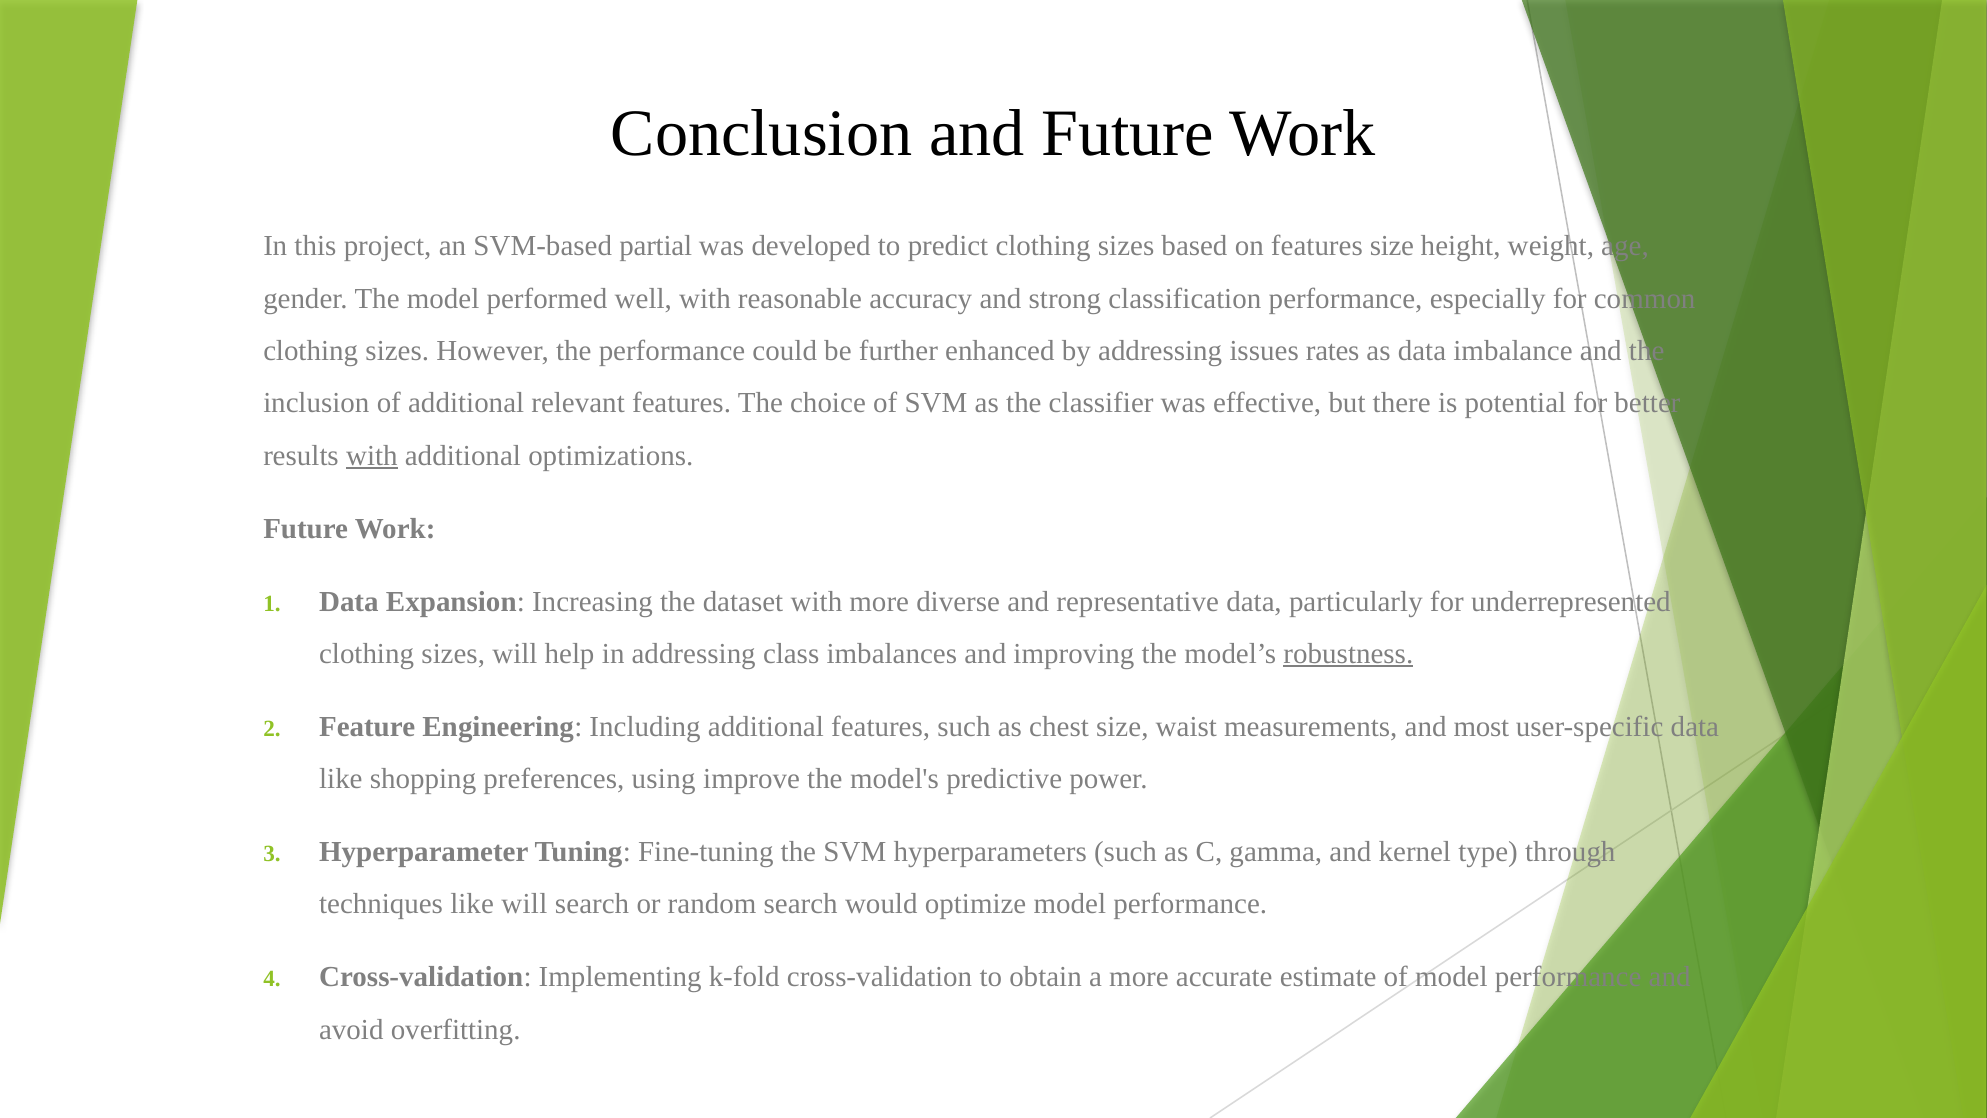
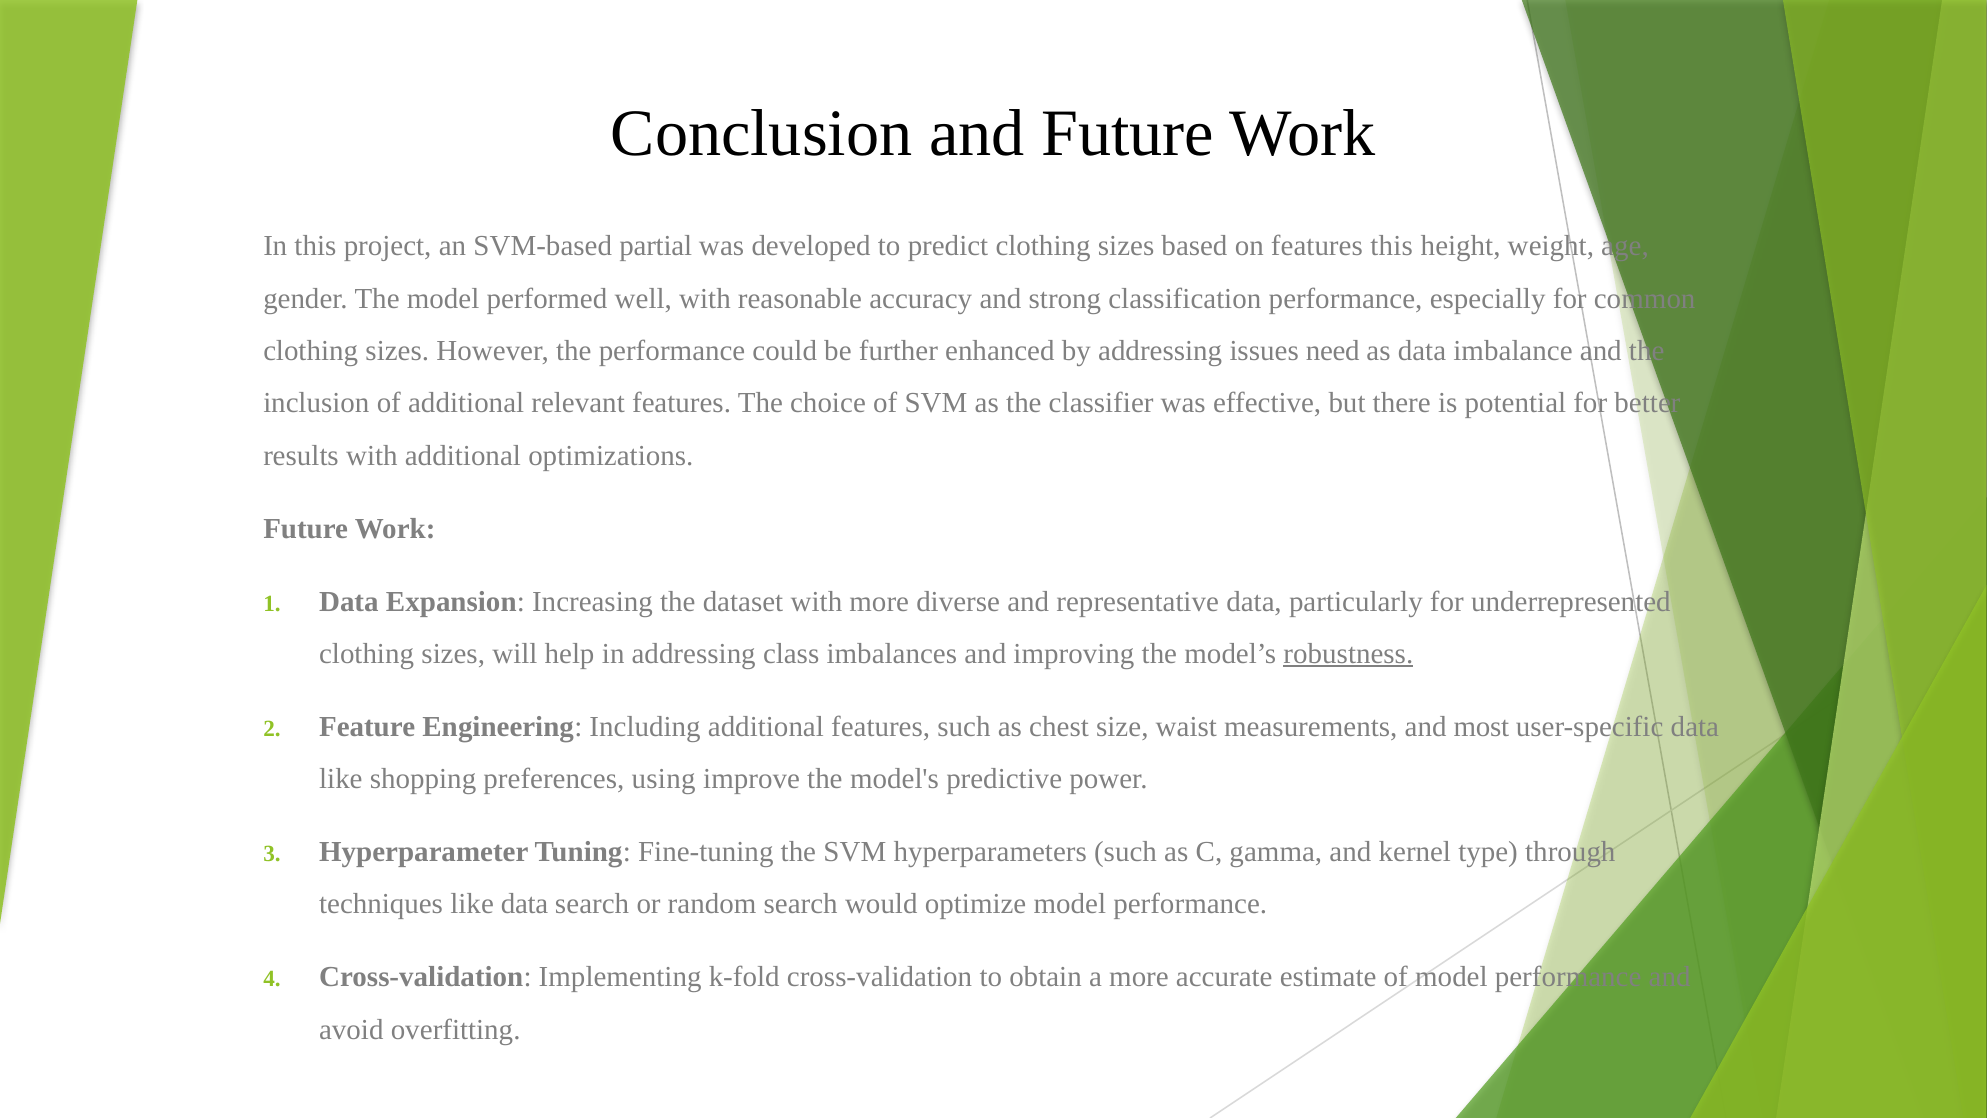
features size: size -> this (1392, 246)
rates: rates -> need (1333, 351)
with underline: present -> none (372, 455)
like will: will -> data (525, 904)
